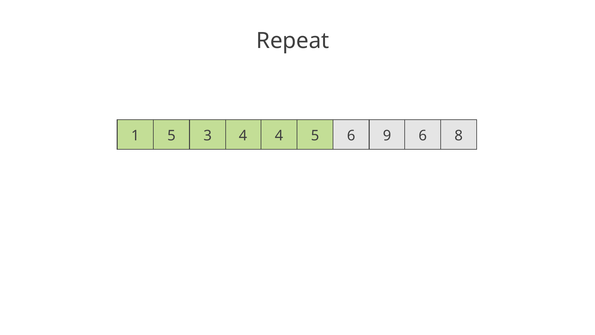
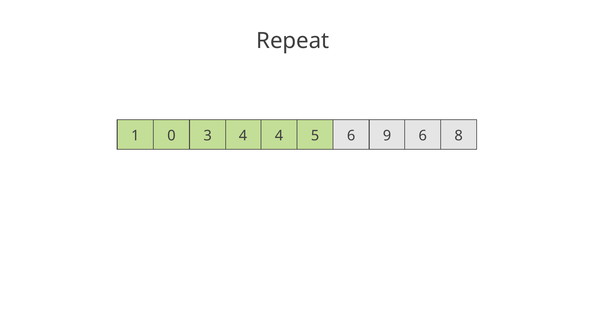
1 5: 5 -> 0 (171, 136)
